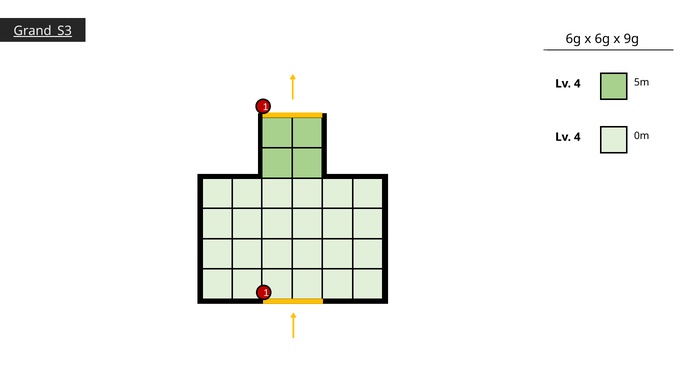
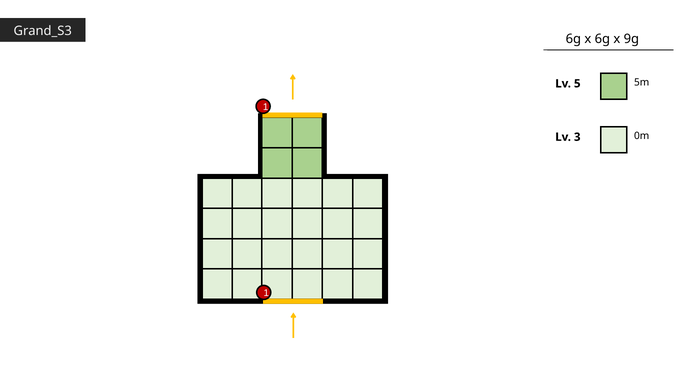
Grand_S3 underline: present -> none (43, 31)
4: 4 -> 5 (577, 84)
4: 4 -> 3 (577, 137)
